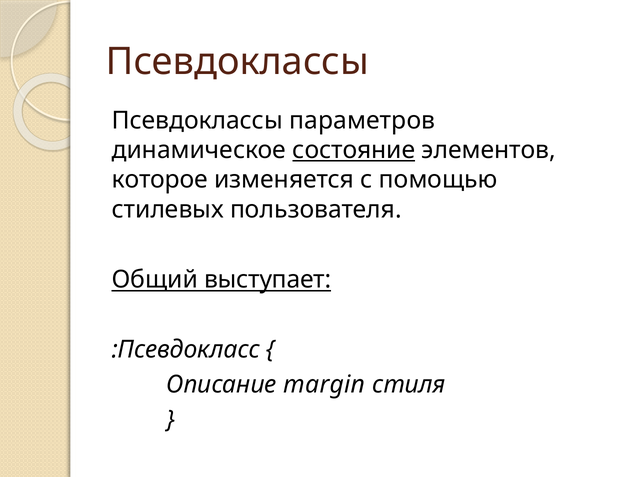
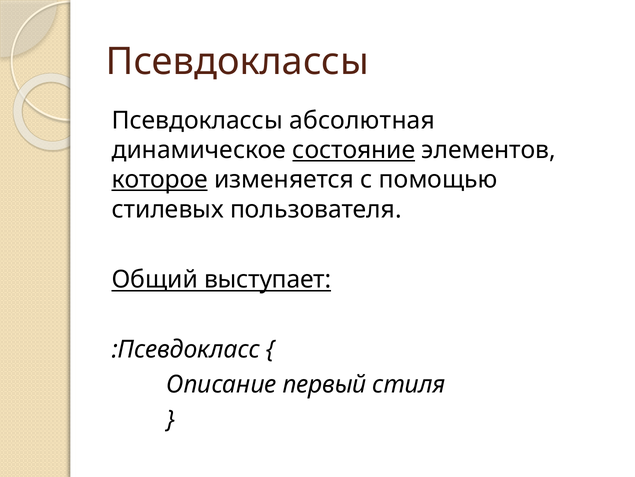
параметров: параметров -> абсолютная (362, 120)
которое underline: none -> present (160, 180)
margin: margin -> первый (324, 384)
